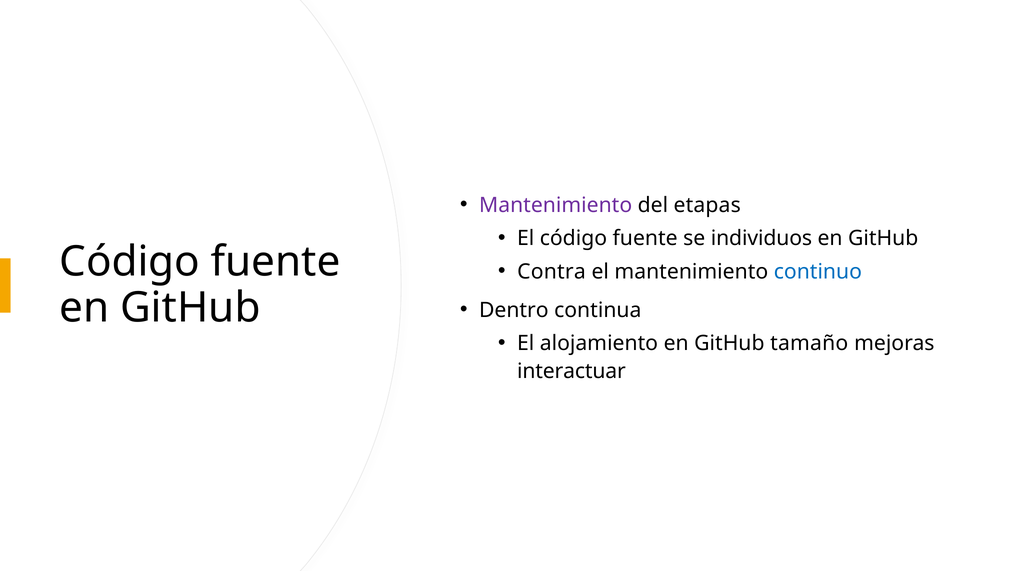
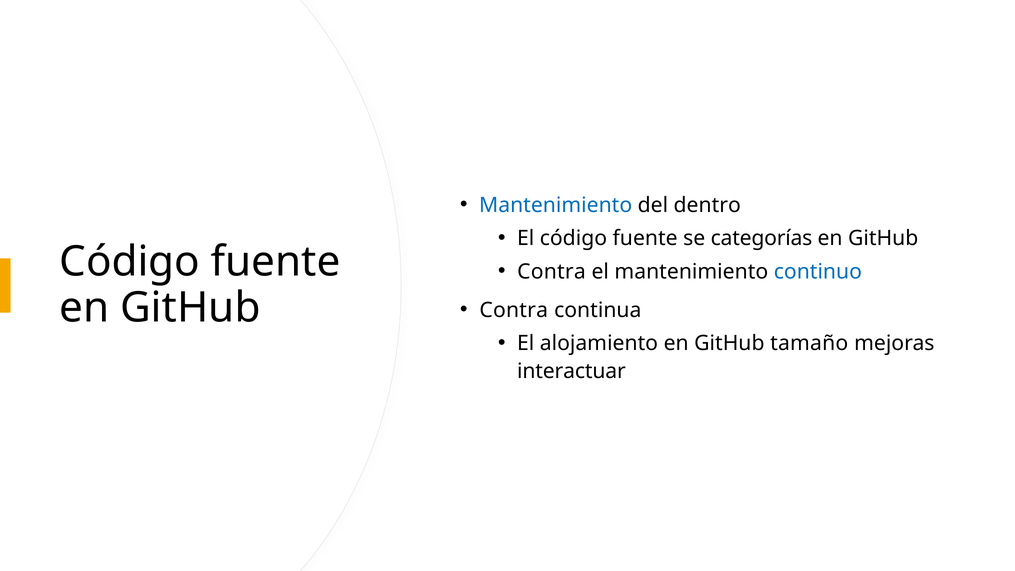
Mantenimiento colour: purple -> blue (556, 205)
etapas: etapas -> dentro (707, 205)
individuos: individuos -> categorías (762, 238)
Dentro: Dentro -> Contra (514, 310)
